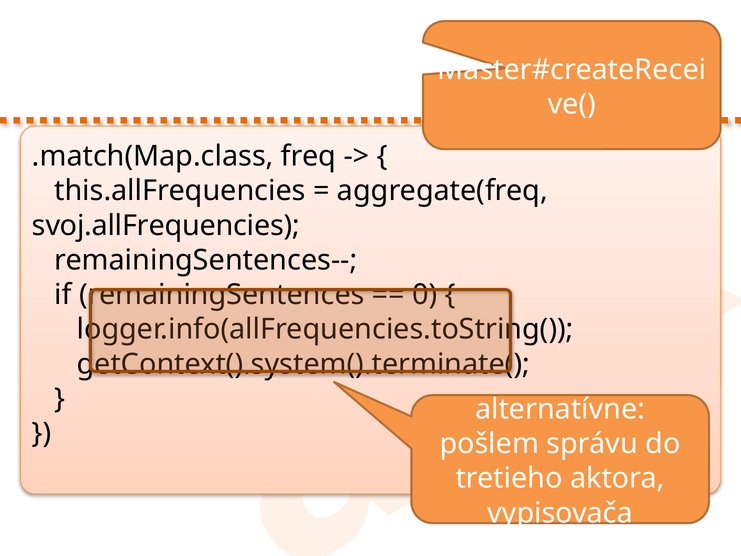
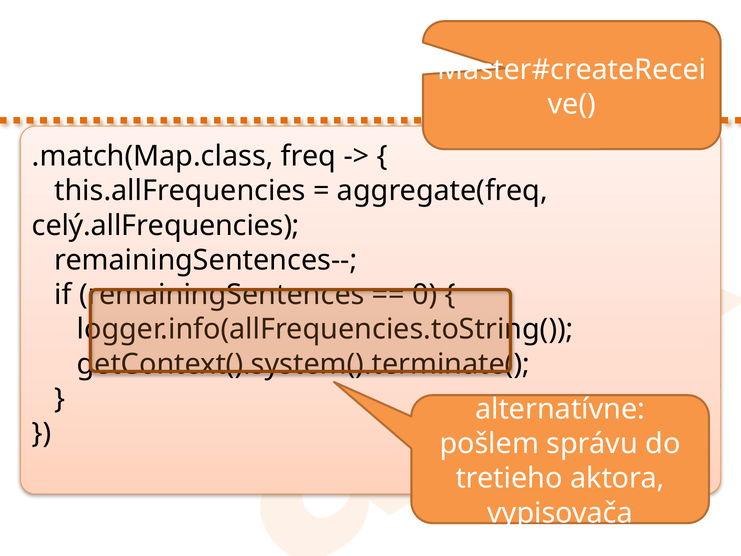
svoj.allFrequencies: svoj.allFrequencies -> celý.allFrequencies (166, 225)
